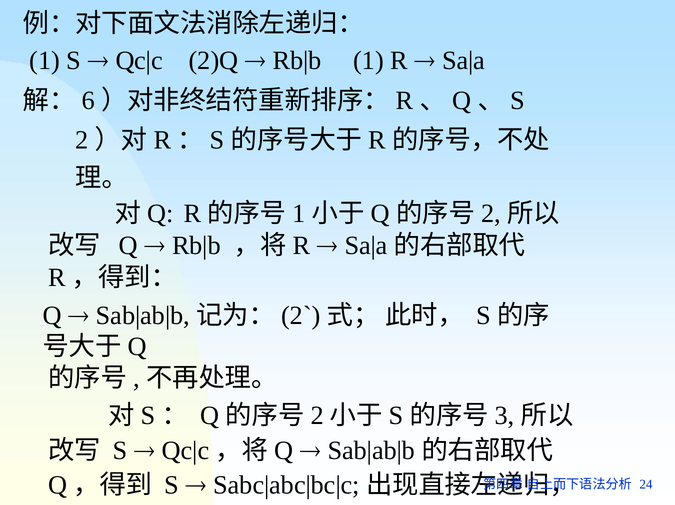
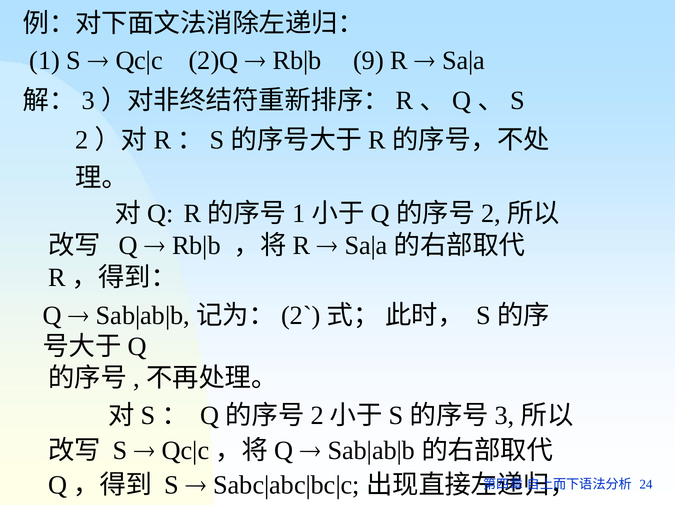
1: 1 -> 9 (368, 60)
6: 6 -> 3 (88, 100)
